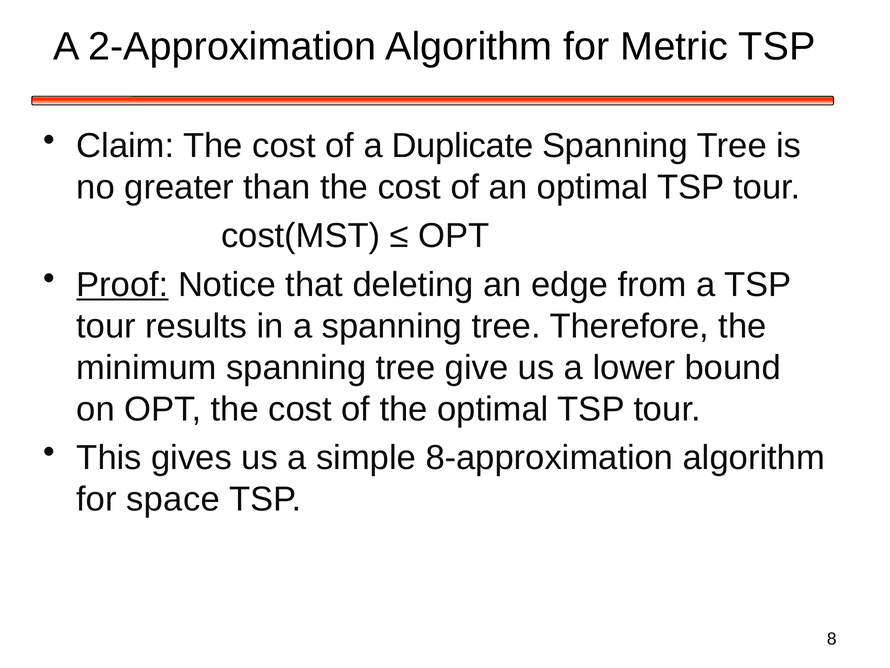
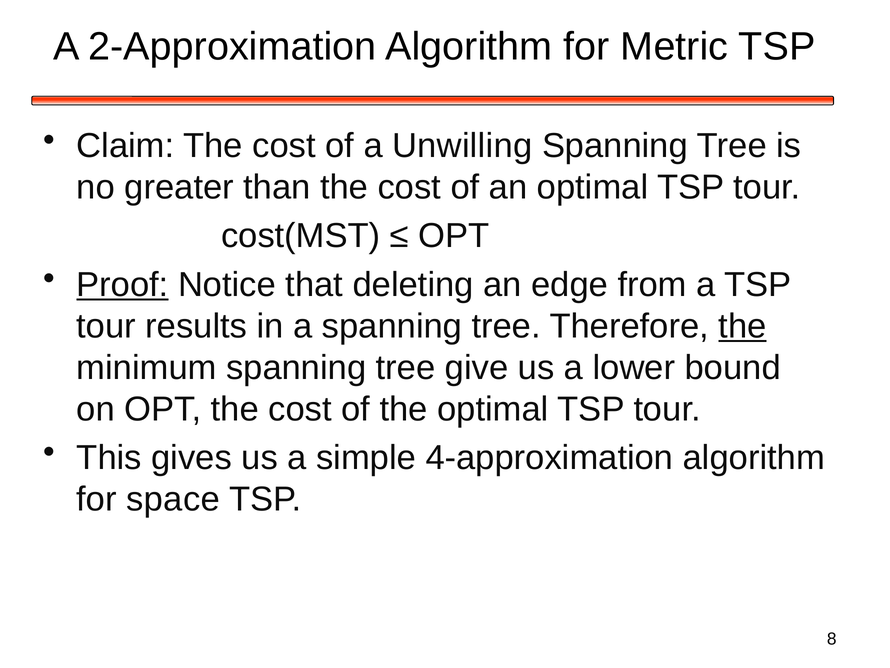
Duplicate: Duplicate -> Unwilling (462, 146)
the underline: none -> present (743, 326)
8-approximation: 8-approximation -> 4-approximation (549, 458)
